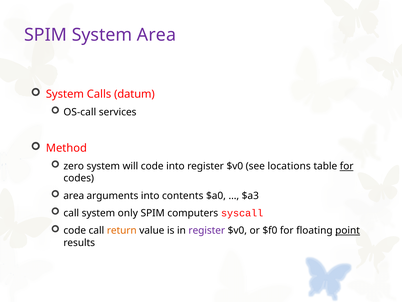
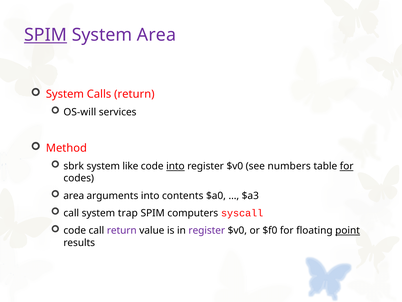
SPIM underline: none -> present (46, 35)
Calls datum: datum -> return (134, 94)
OS-call: OS-call -> OS-will (80, 112)
zero: zero -> sbrk (74, 166)
will: will -> like (130, 166)
into underline: none -> present (175, 166)
locations: locations -> numbers (289, 166)
only: only -> trap (128, 213)
return colour: orange -> purple (122, 230)
